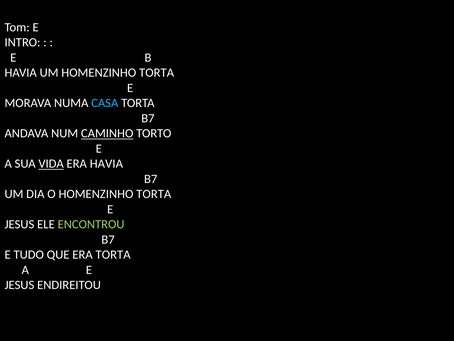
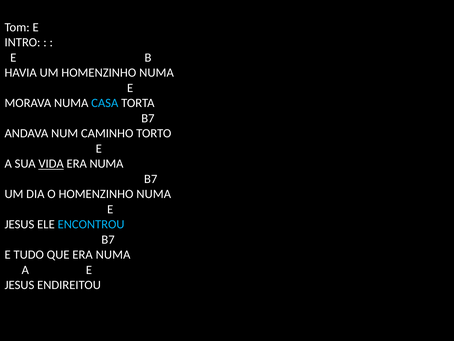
UM HOMENZINHO TORTA: TORTA -> NUMA (157, 73)
CAMINHO underline: present -> none (107, 133)
HAVIA: HAVIA -> NUMA (106, 164)
O HOMENZINHO TORTA: TORTA -> NUMA (154, 194)
ENCONTROU colour: light green -> light blue (91, 224)
QUE ERA TORTA: TORTA -> NUMA (113, 254)
